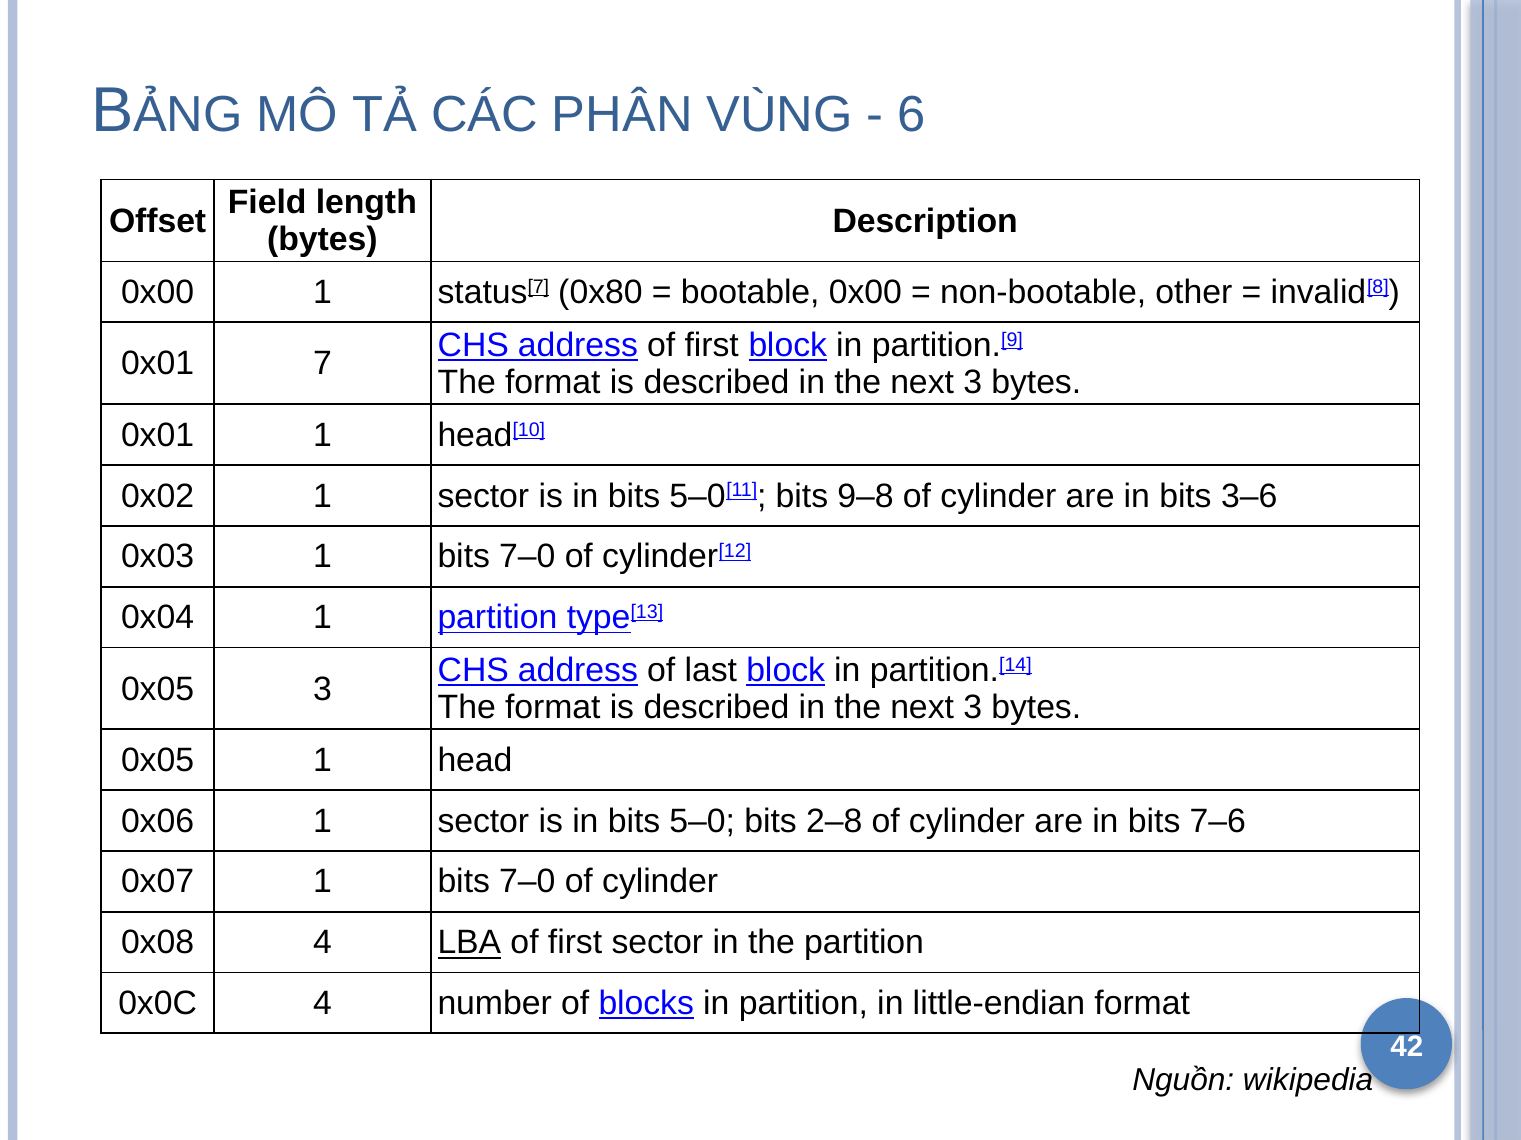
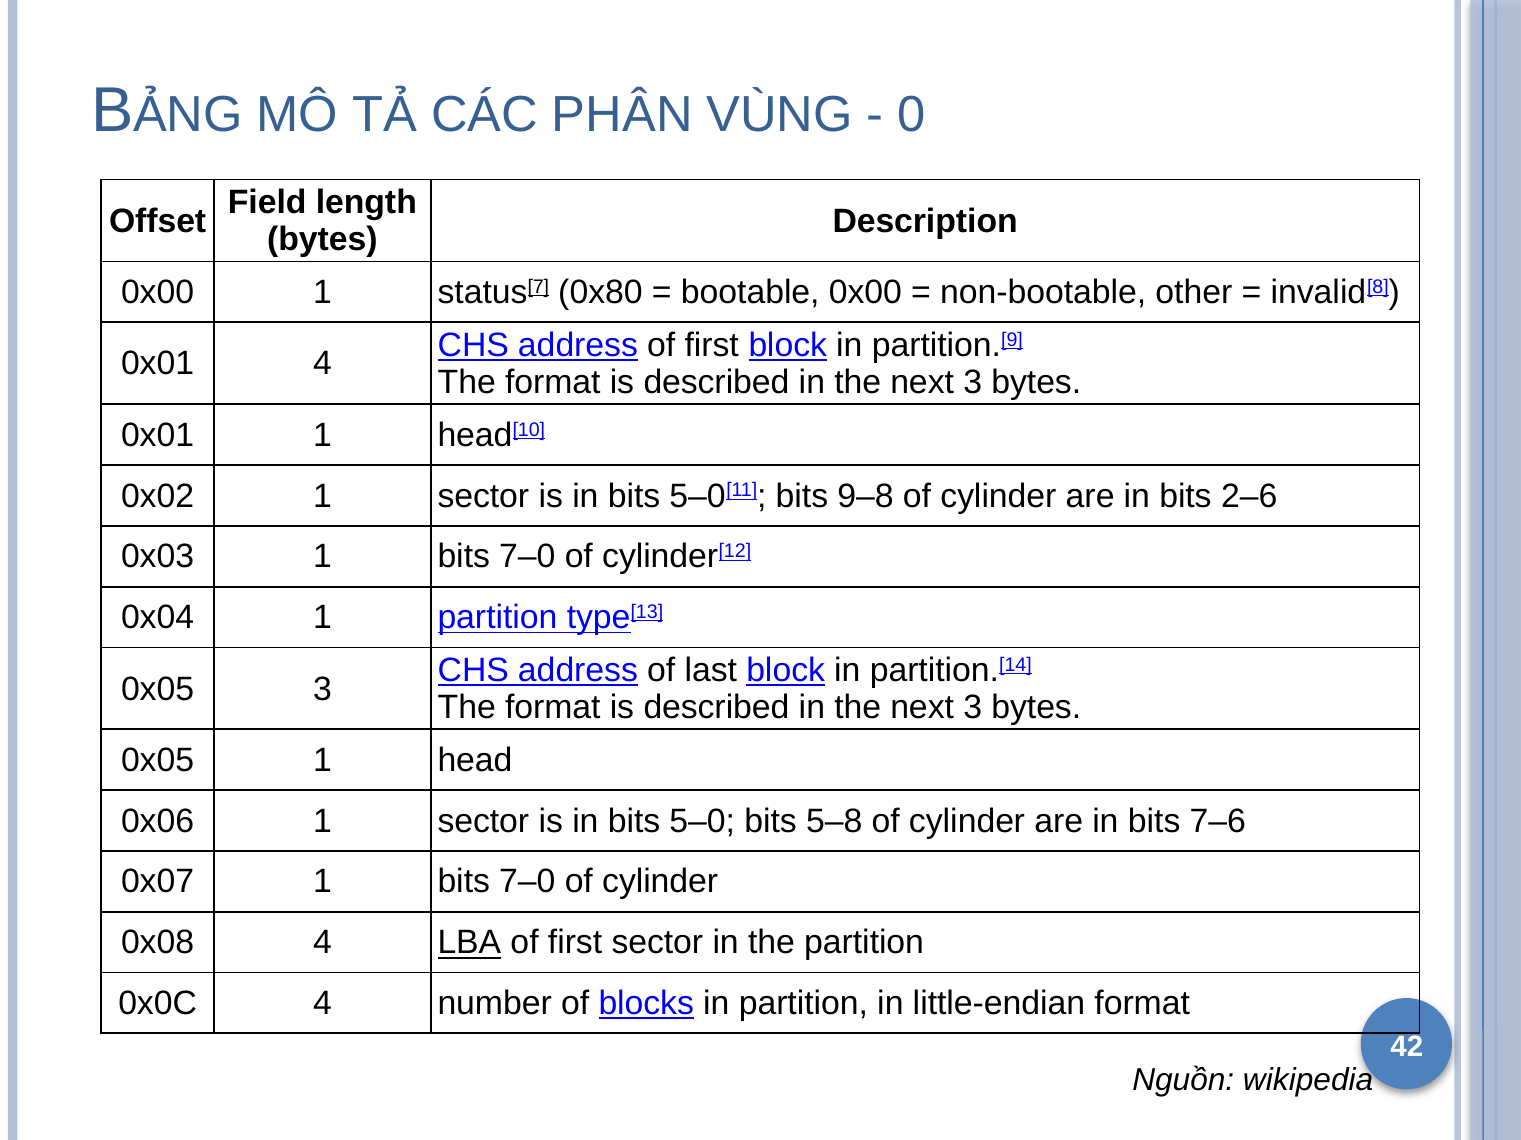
6: 6 -> 0 (912, 115)
0x01 7: 7 -> 4 (323, 364)
3–6: 3–6 -> 2–6 (1249, 496)
2–8: 2–8 -> 5–8 (834, 822)
